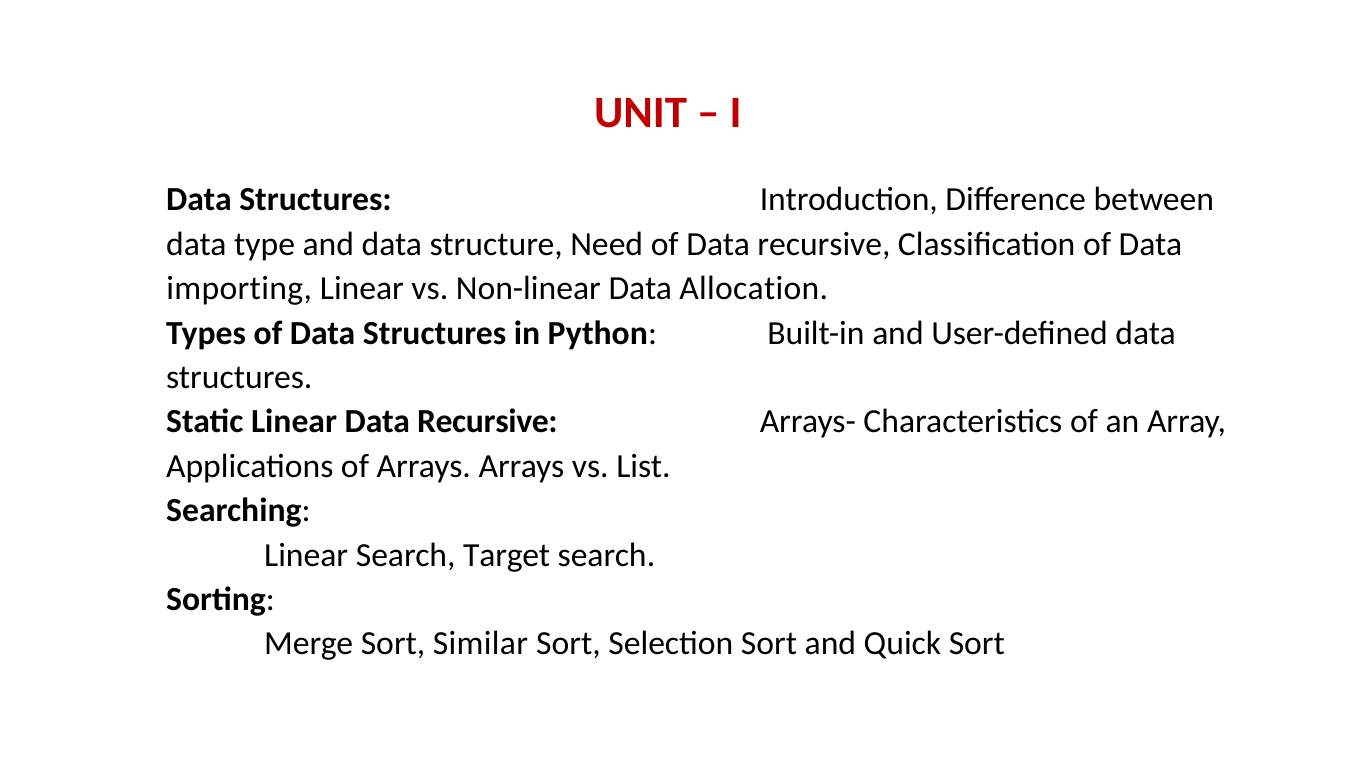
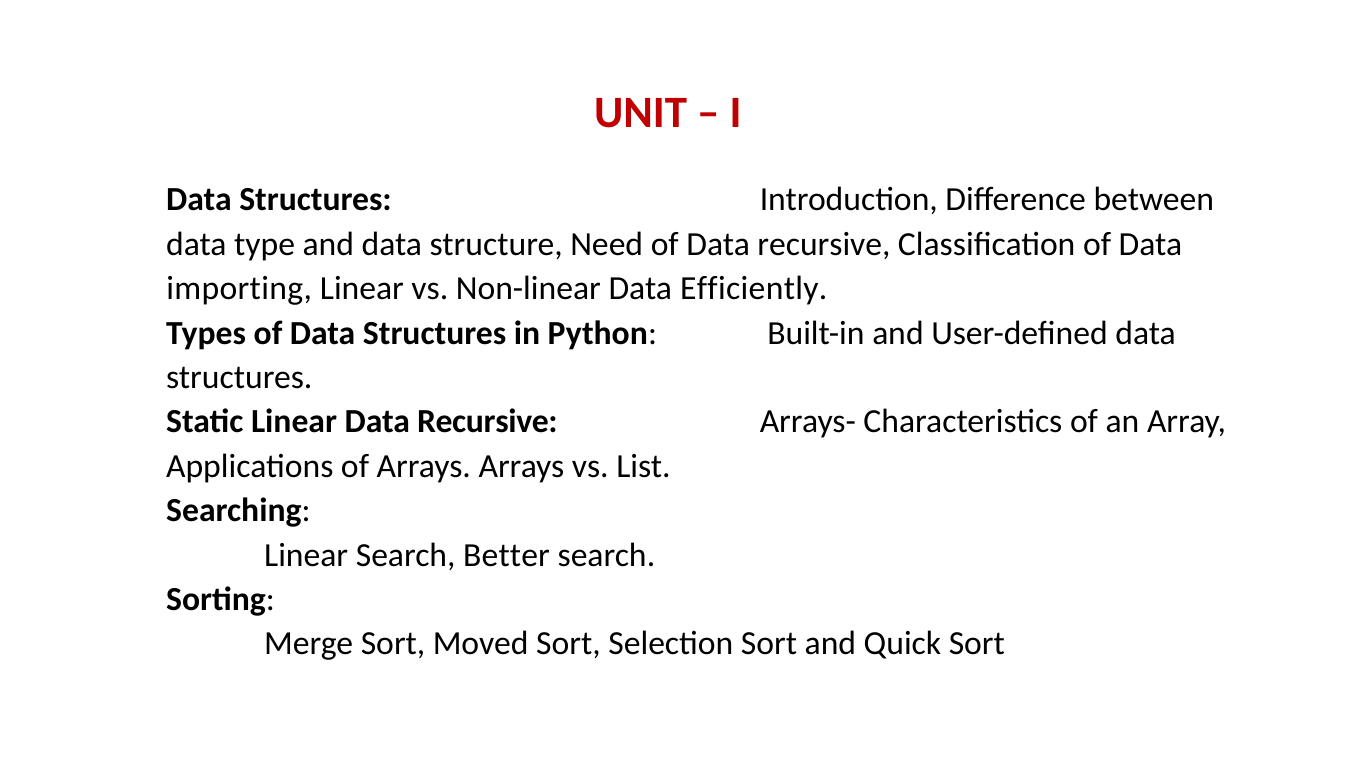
Allocation: Allocation -> Efficiently (754, 289)
Target: Target -> Better (507, 555)
Similar: Similar -> Moved (481, 644)
